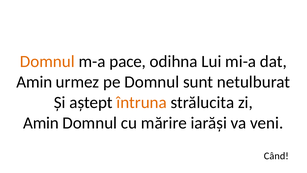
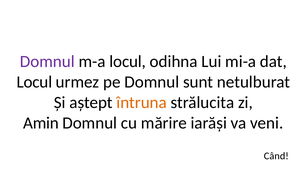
Domnul colour: orange -> purple (47, 61)
m-a pace: pace -> locul (128, 61)
Amin: Amin -> Locul (34, 82)
